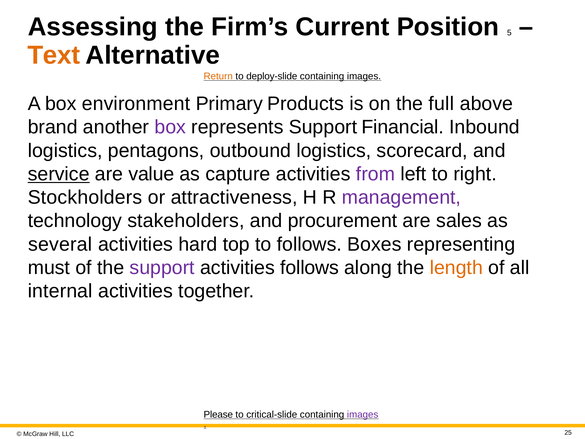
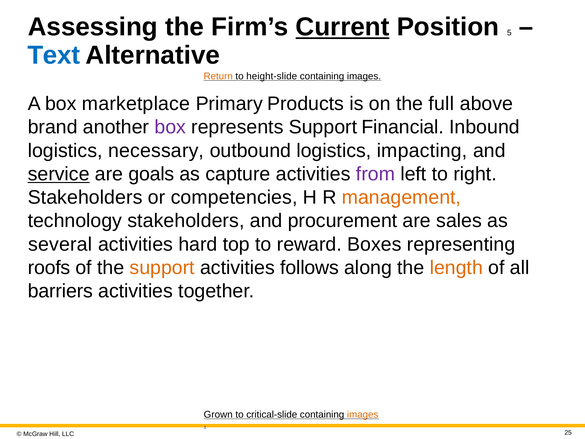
Current underline: none -> present (343, 27)
Text colour: orange -> blue (54, 55)
deploy-slide: deploy-slide -> height-slide (272, 76)
environment: environment -> marketplace (136, 104)
pentagons: pentagons -> necessary (156, 151)
scorecard: scorecard -> impacting (422, 151)
value: value -> goals (151, 174)
Stockholders: Stockholders -> Stakeholders (85, 197)
attractiveness: attractiveness -> competencies (234, 197)
management colour: purple -> orange (401, 197)
to follows: follows -> reward (309, 244)
must: must -> roofs (49, 268)
support colour: purple -> orange (162, 268)
internal: internal -> barriers (60, 291)
Please: Please -> Grown (218, 414)
images colour: purple -> orange (363, 414)
